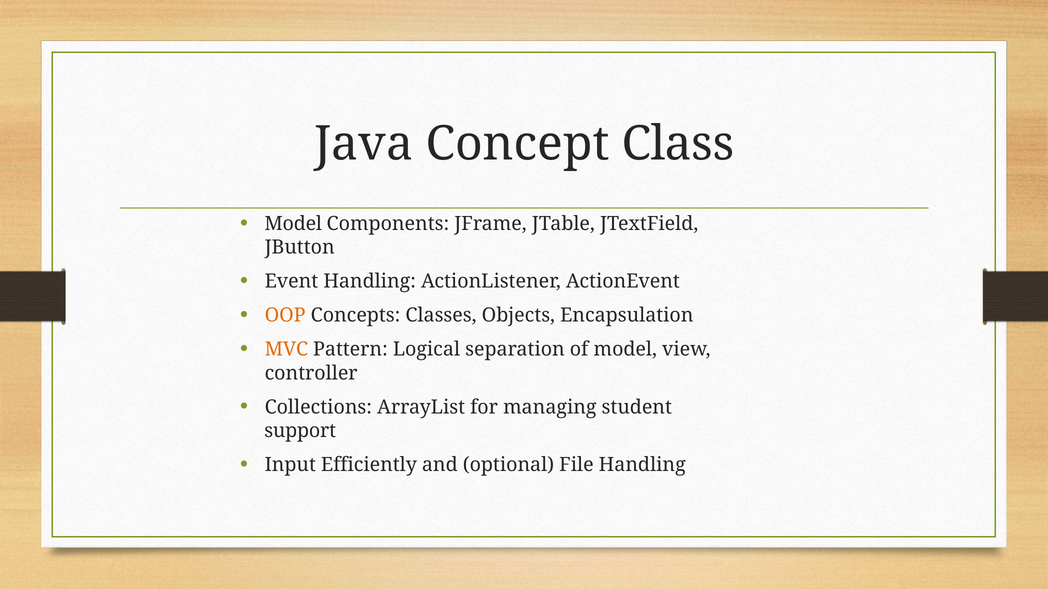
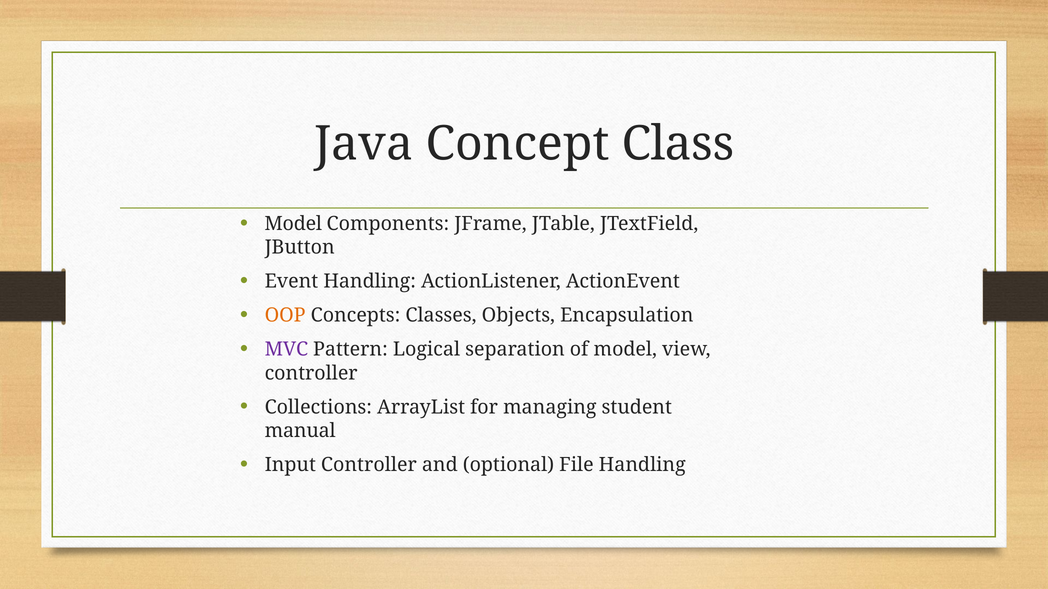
MVC colour: orange -> purple (286, 350)
support: support -> manual (300, 431)
Input Efficiently: Efficiently -> Controller (369, 465)
